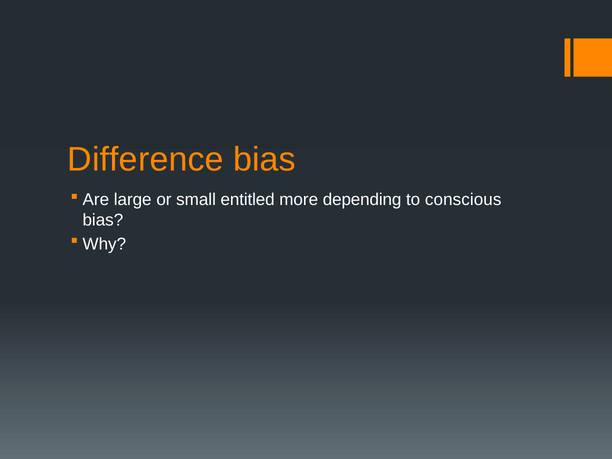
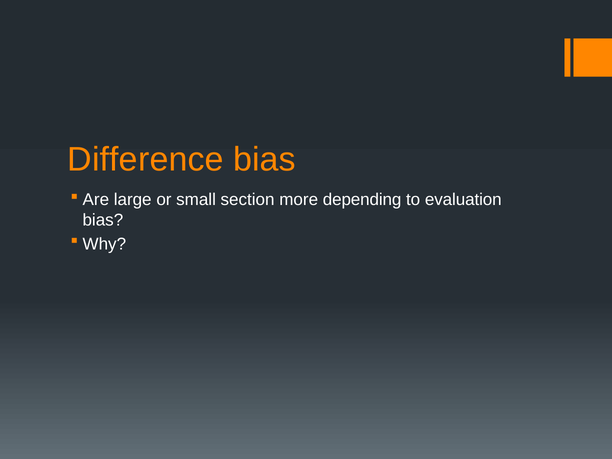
entitled: entitled -> section (248, 200)
conscious: conscious -> evaluation (463, 200)
